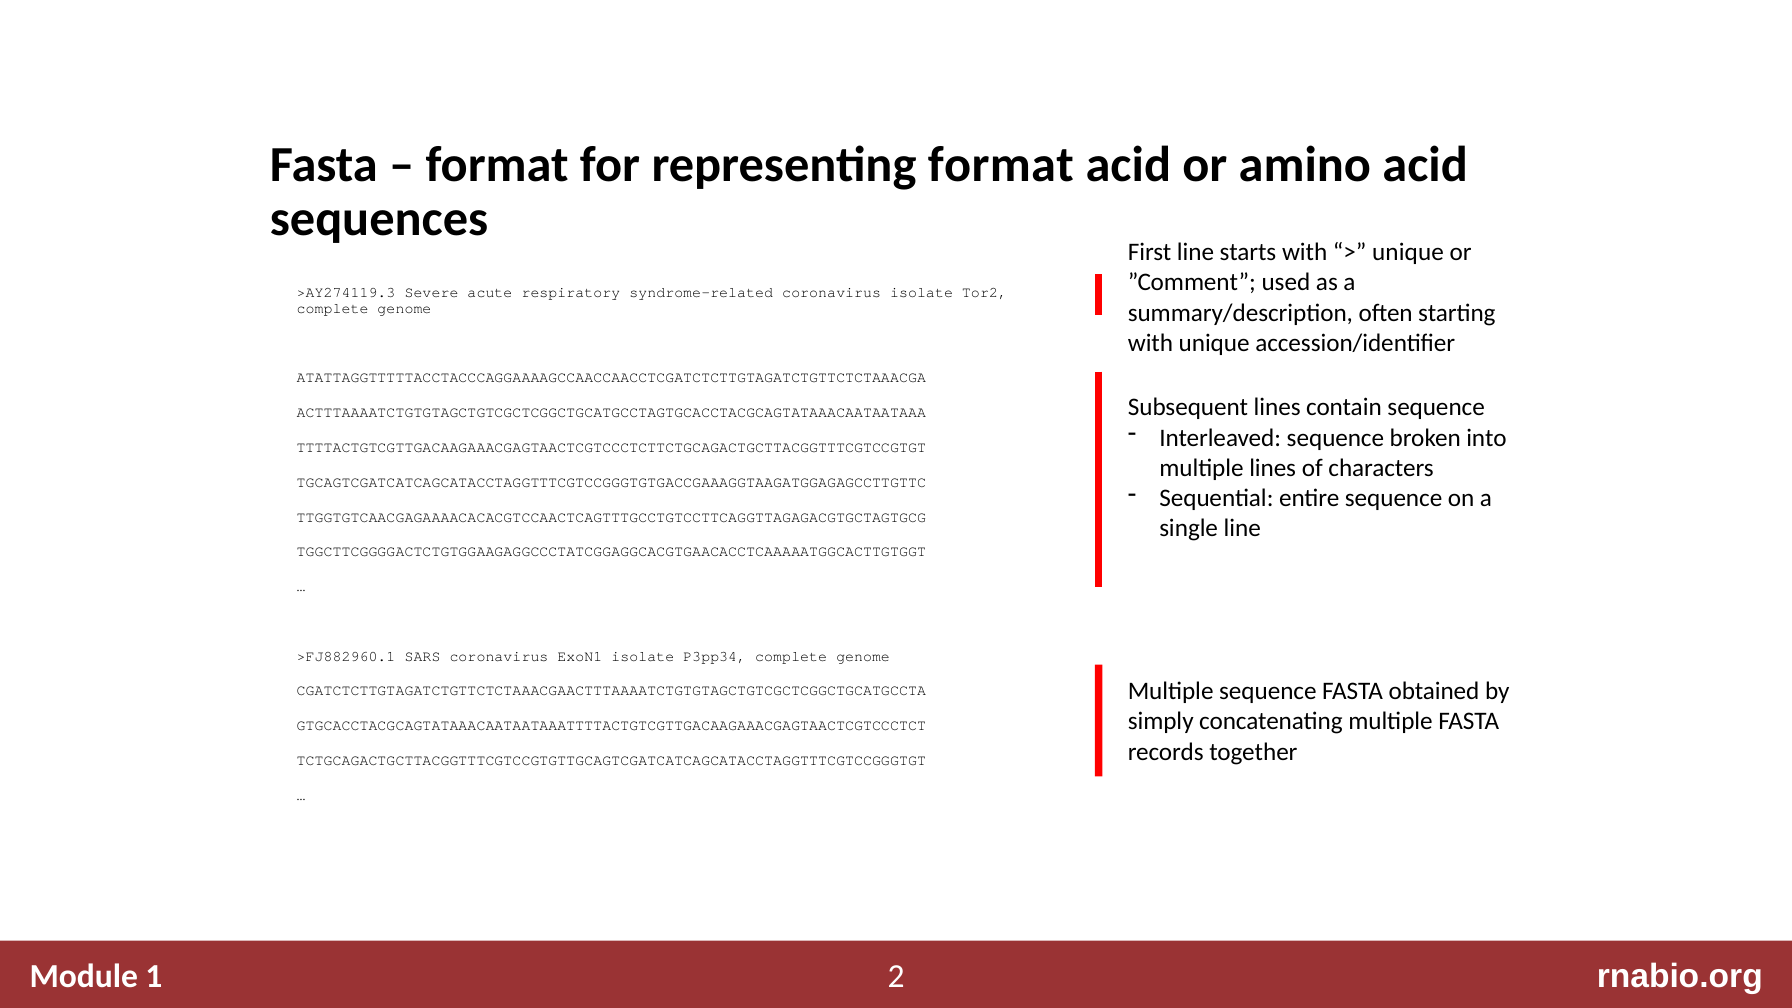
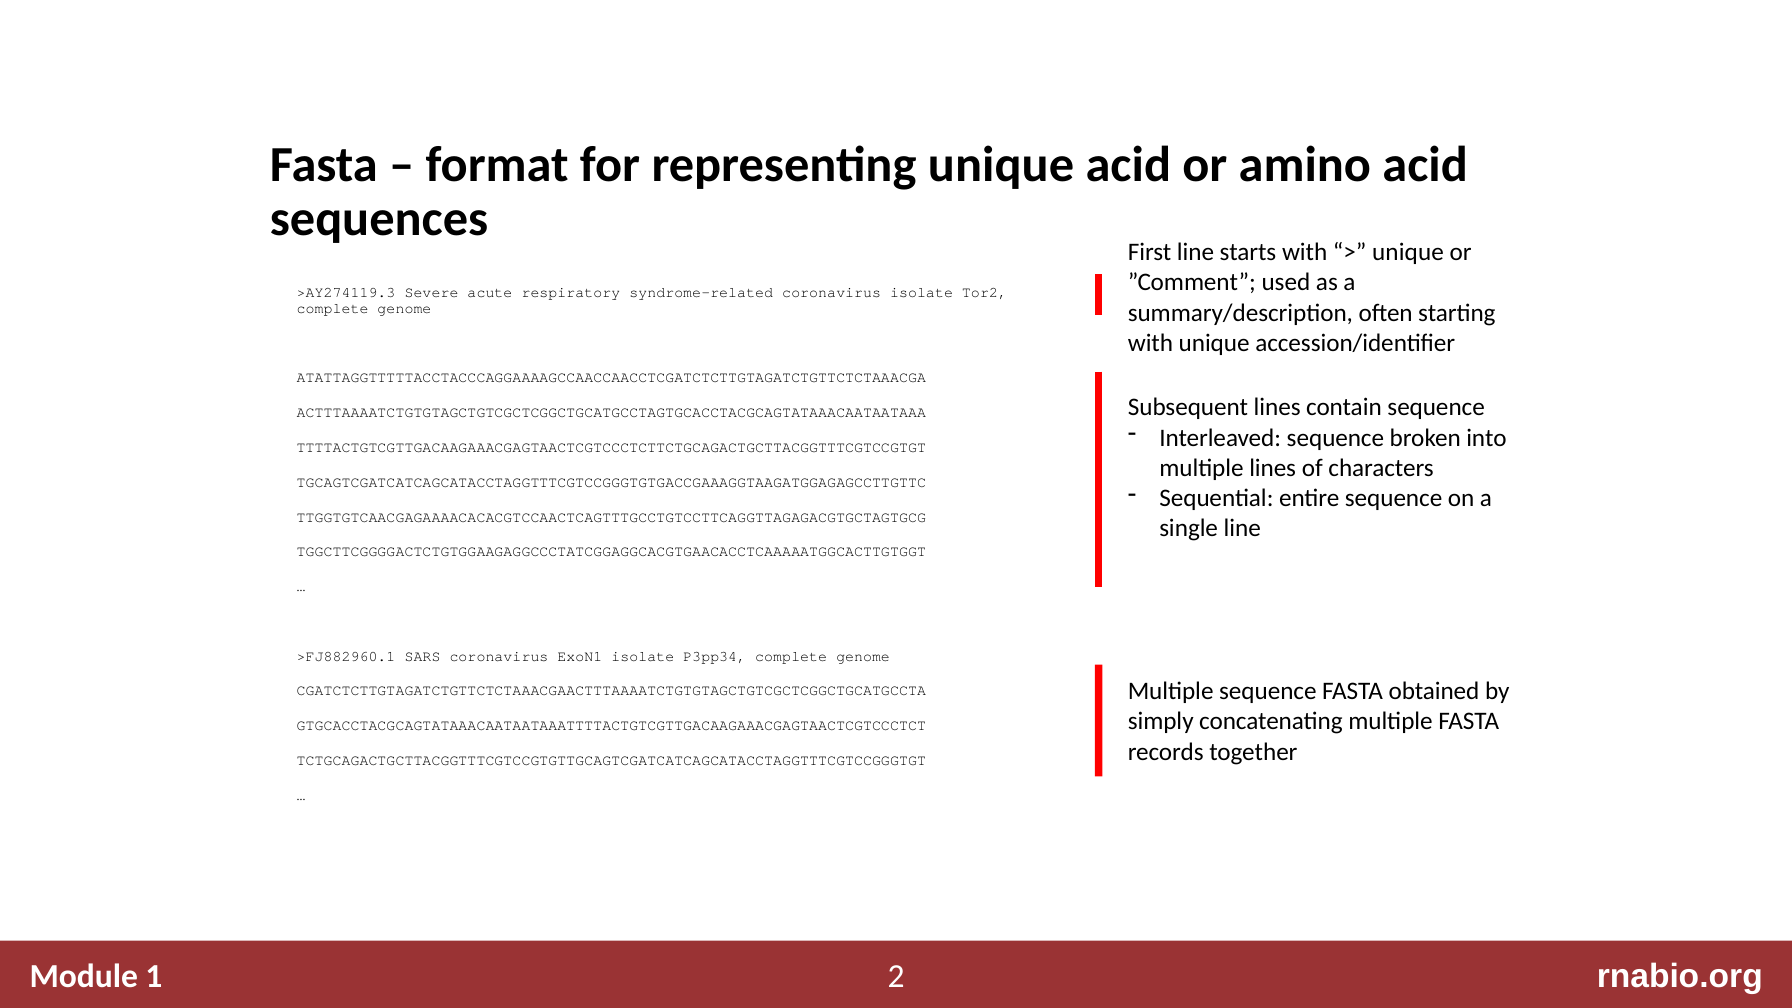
representing format: format -> unique (1001, 165)
